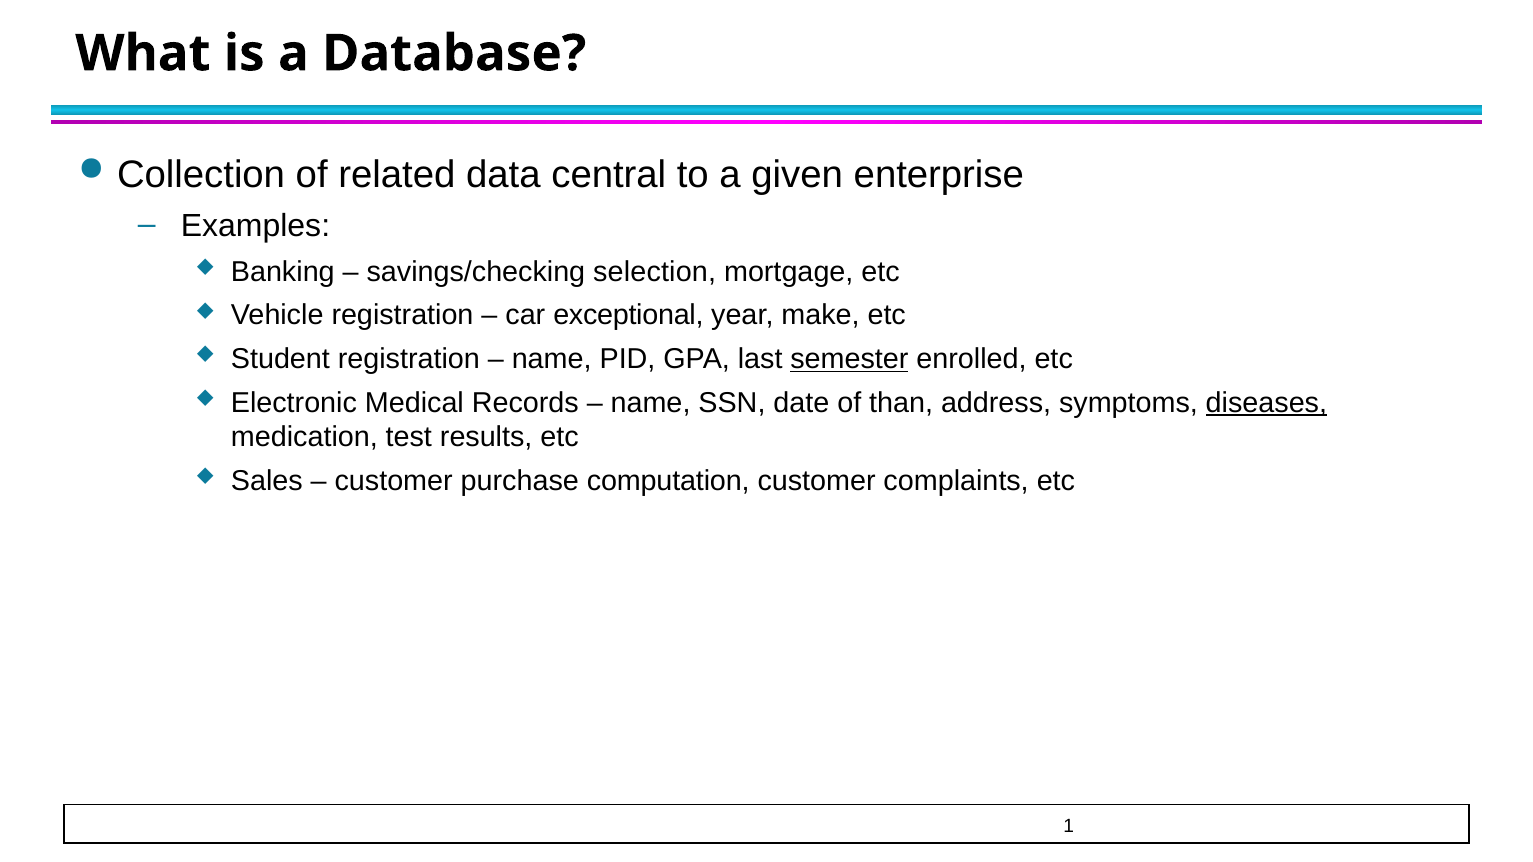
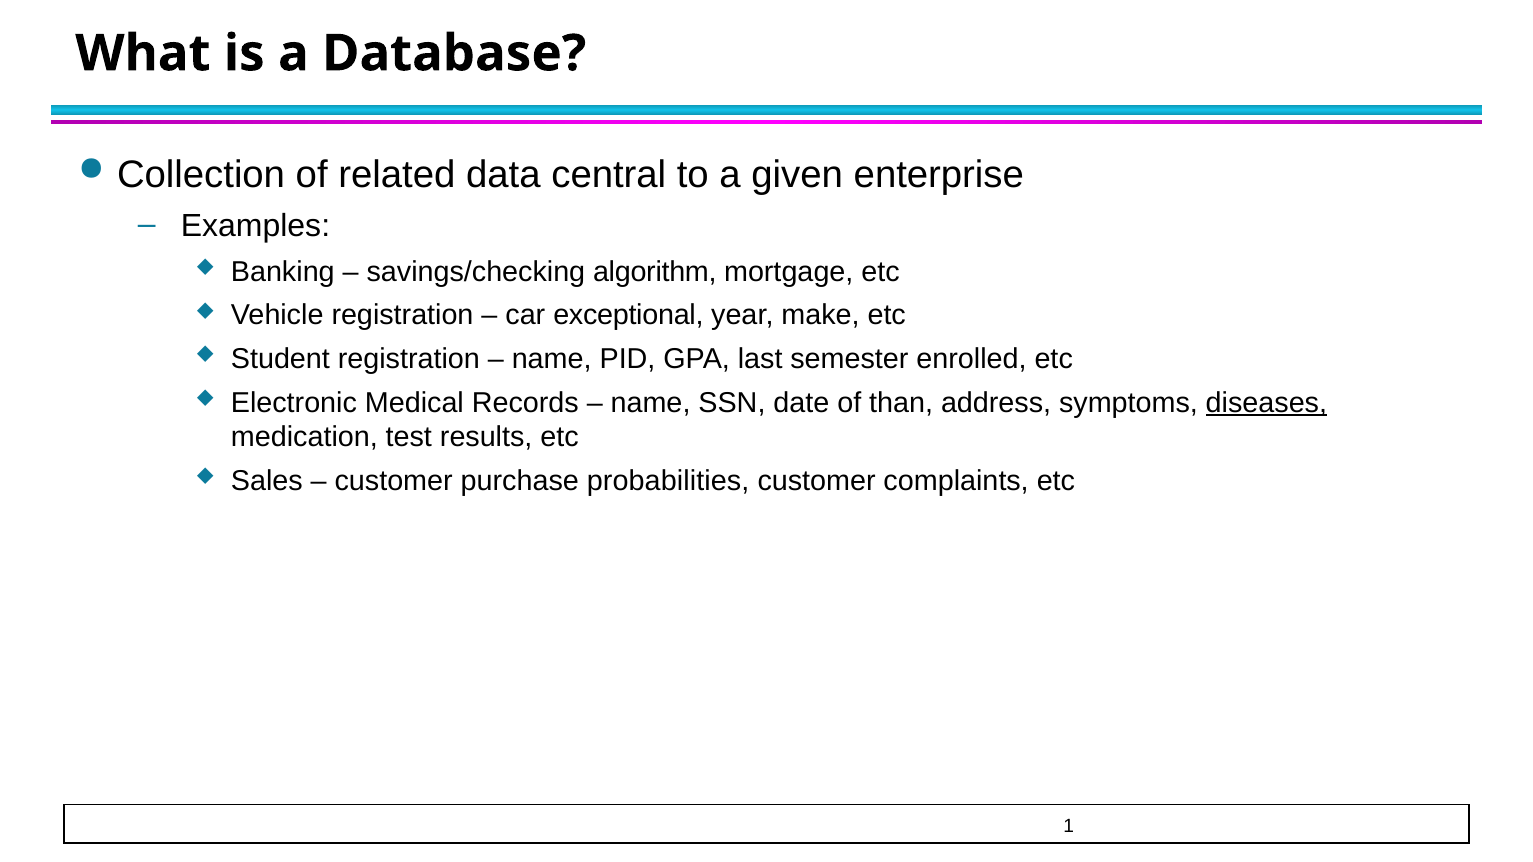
selection: selection -> algorithm (655, 272)
semester underline: present -> none (849, 359)
computation: computation -> probabilities (668, 481)
